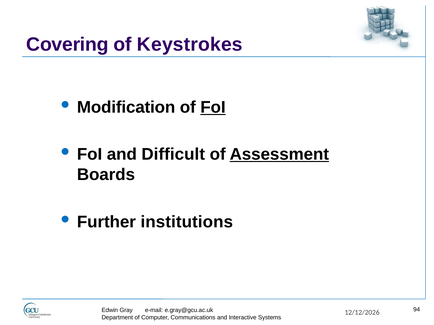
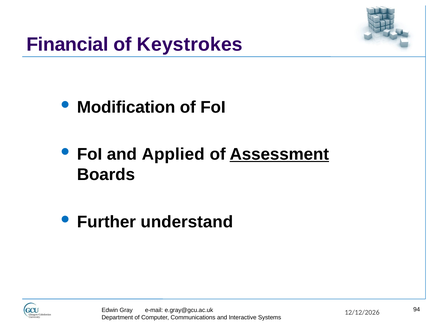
Covering: Covering -> Financial (67, 44)
FoI underline: present -> none (213, 107)
Difficult: Difficult -> Applied (173, 155)
institutions: institutions -> understand (187, 222)
